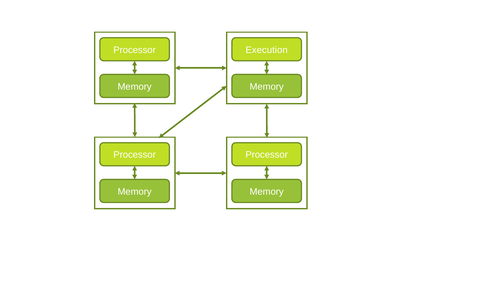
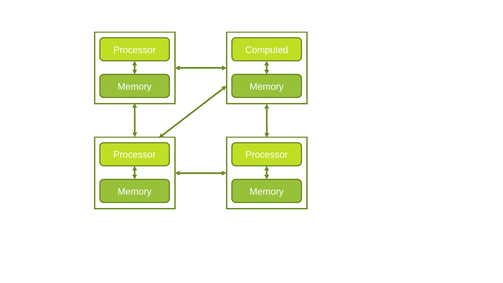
Execution: Execution -> Computed (267, 50)
